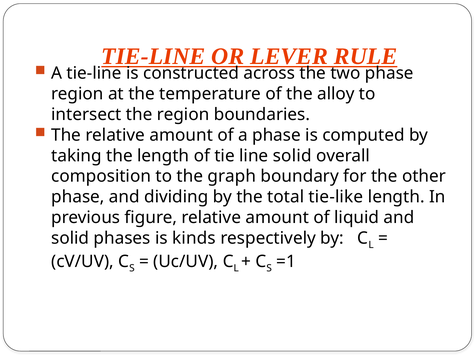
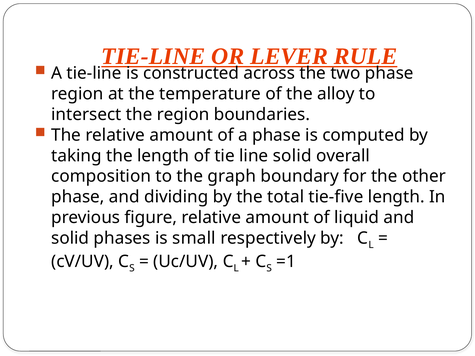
tie-like: tie-like -> tie-five (336, 197)
kinds: kinds -> small (194, 238)
